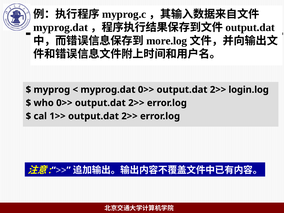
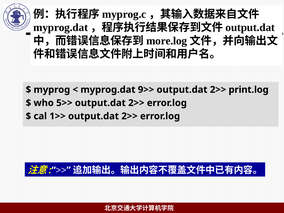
myprog.dat 0>>: 0>> -> 9>> (146, 90)
login.log: login.log -> print.log (249, 90)
who 0>>: 0>> -> 5>> (64, 103)
